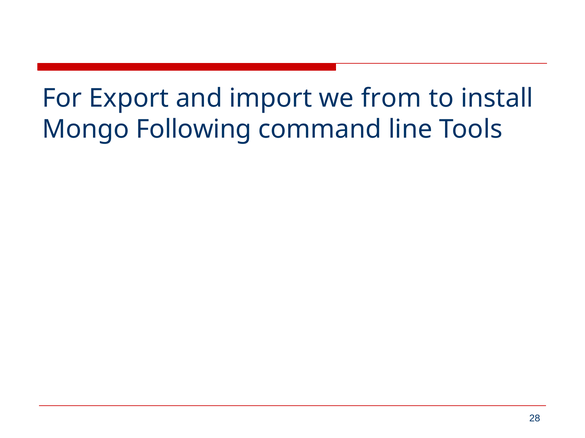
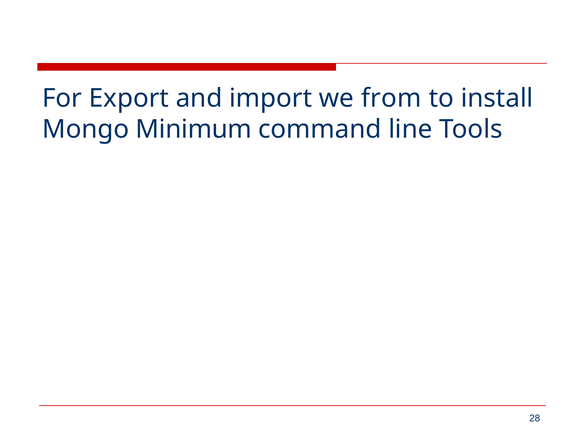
Following: Following -> Minimum (194, 130)
